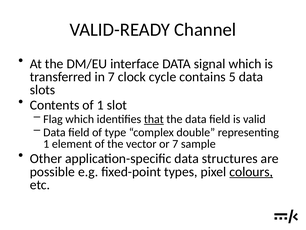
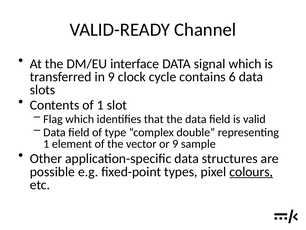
in 7: 7 -> 9 (111, 77)
5: 5 -> 6 (232, 77)
that underline: present -> none (154, 119)
or 7: 7 -> 9 (175, 144)
